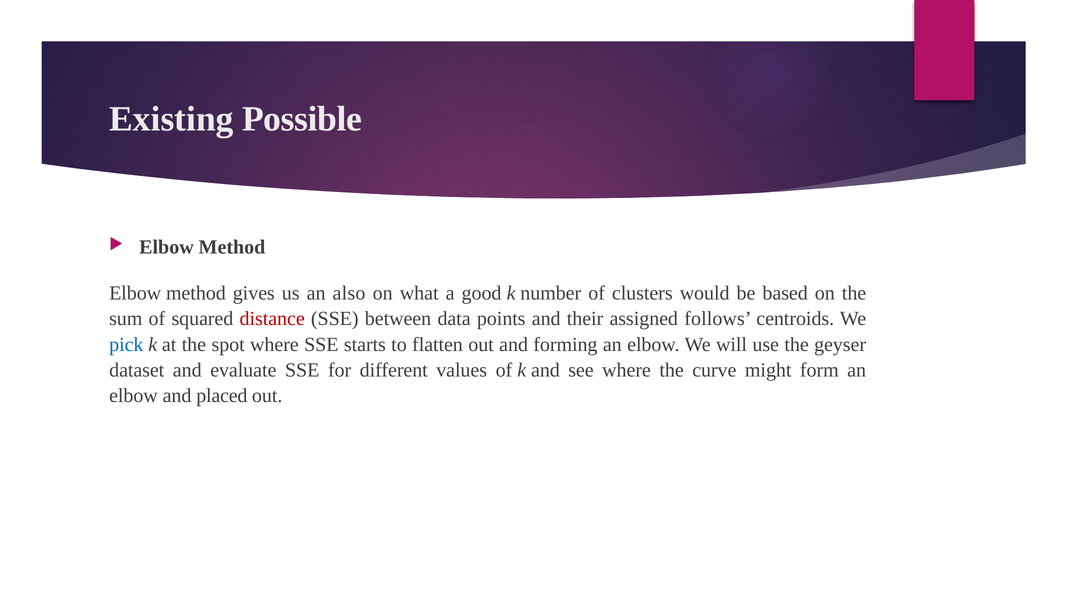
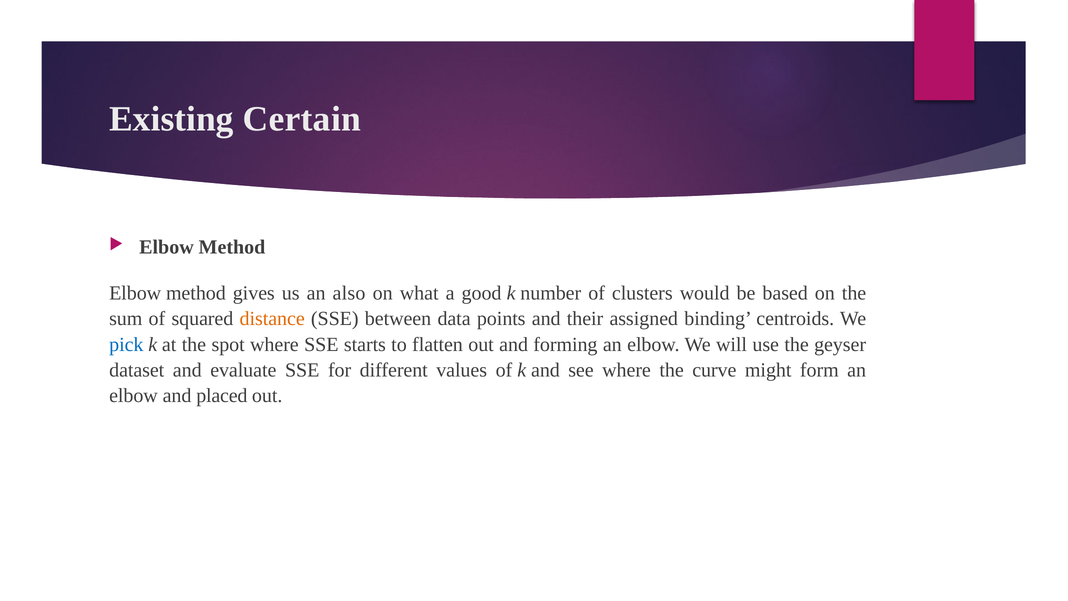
Possible: Possible -> Certain (302, 119)
distance colour: red -> orange (272, 319)
follows: follows -> binding (718, 319)
